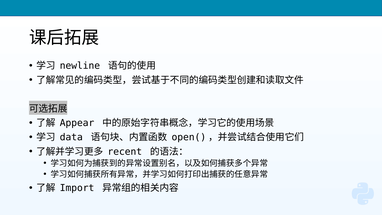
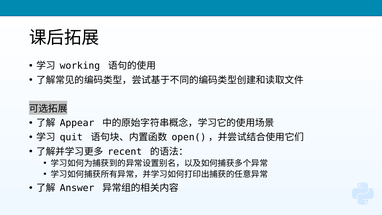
newline: newline -> working (80, 66)
data: data -> quit (71, 137)
Import: Import -> Answer (77, 188)
